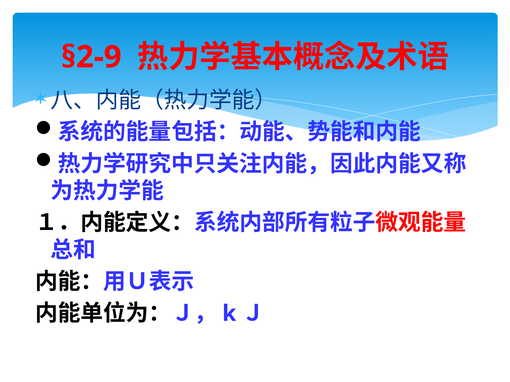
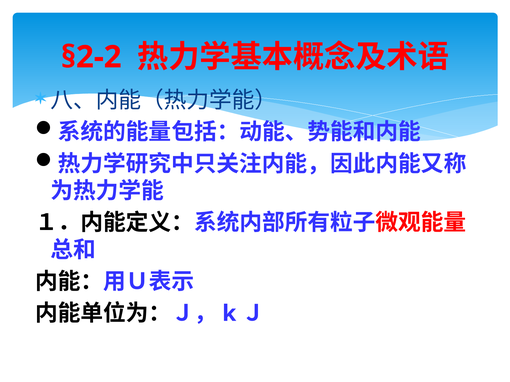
§2-9: §2-9 -> §2-2 (91, 57)
